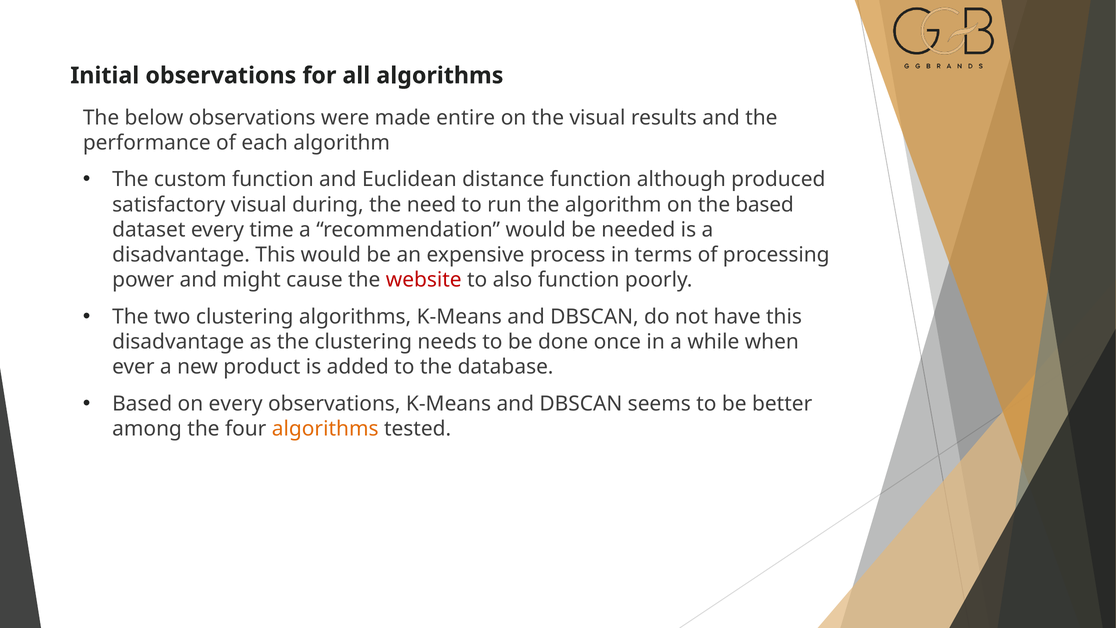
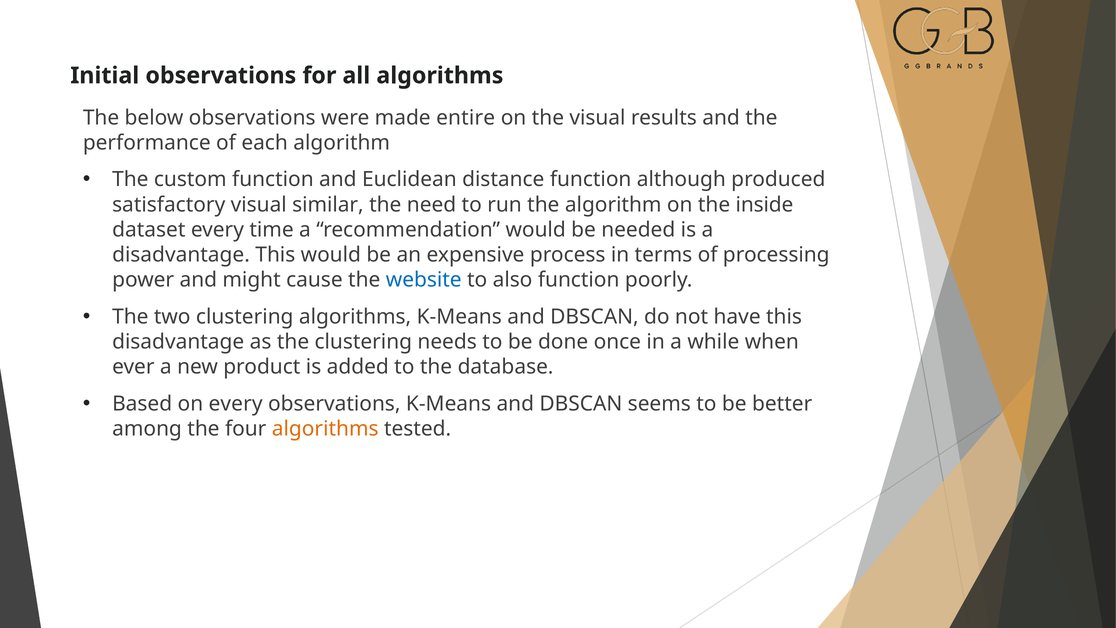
during: during -> similar (328, 205)
the based: based -> inside (764, 205)
website colour: red -> blue (424, 280)
